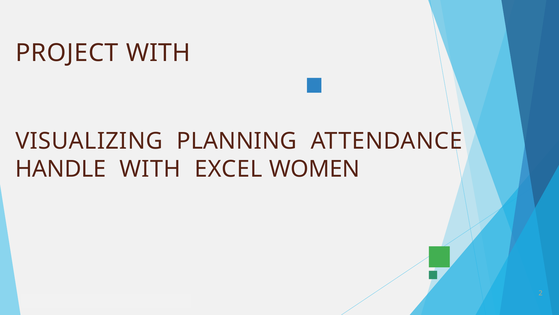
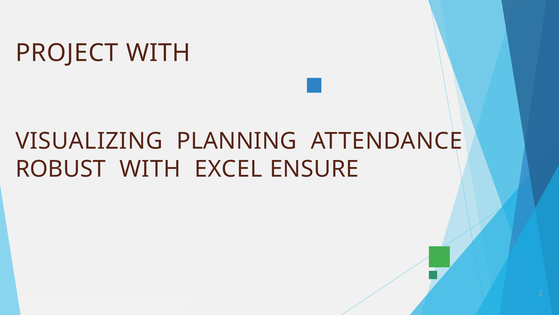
HANDLE: HANDLE -> ROBUST (61, 169)
WOMEN: WOMEN -> ENSURE (314, 169)
